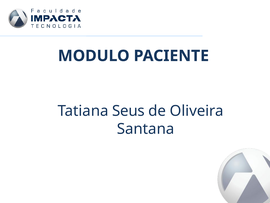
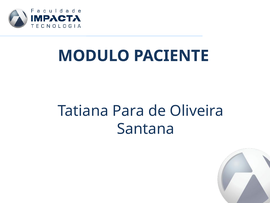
Seus: Seus -> Para (128, 111)
